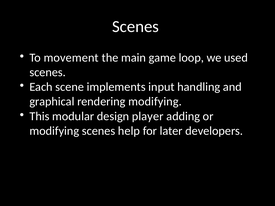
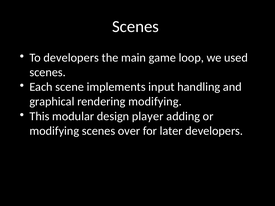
To movement: movement -> developers (71, 58)
help: help -> over (129, 131)
